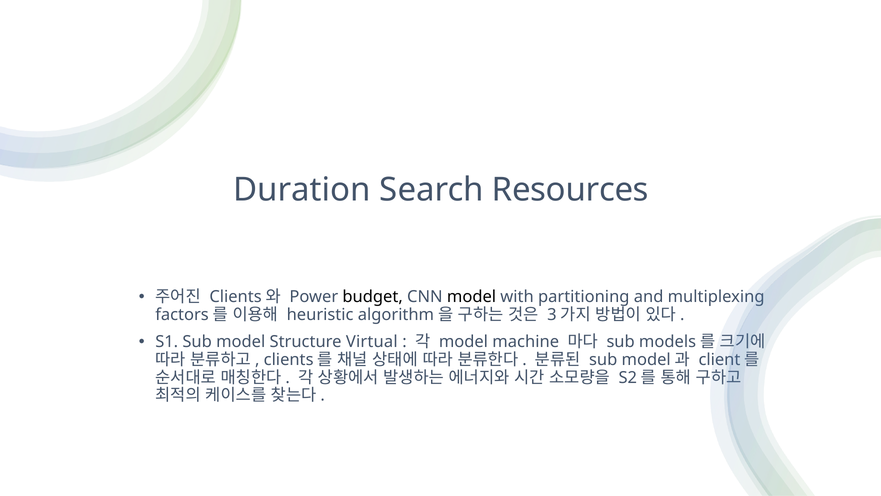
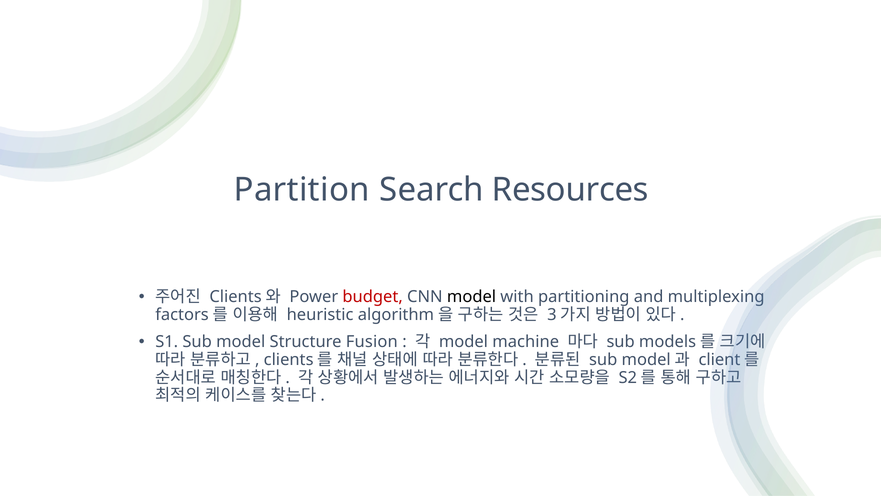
Duration: Duration -> Partition (302, 190)
budget colour: black -> red (373, 297)
Virtual: Virtual -> Fusion (372, 342)
